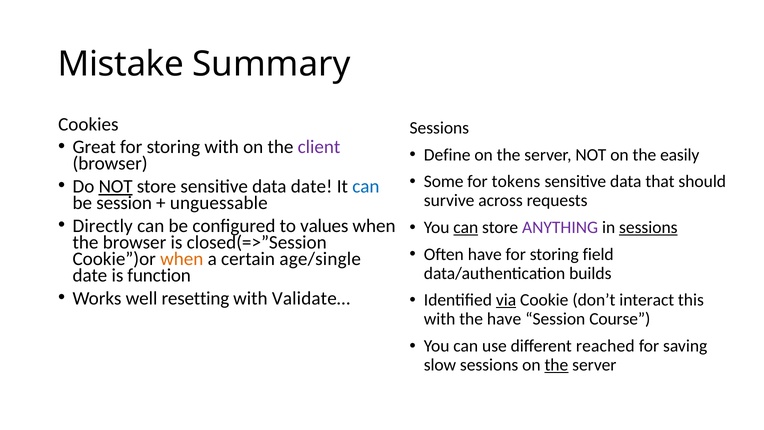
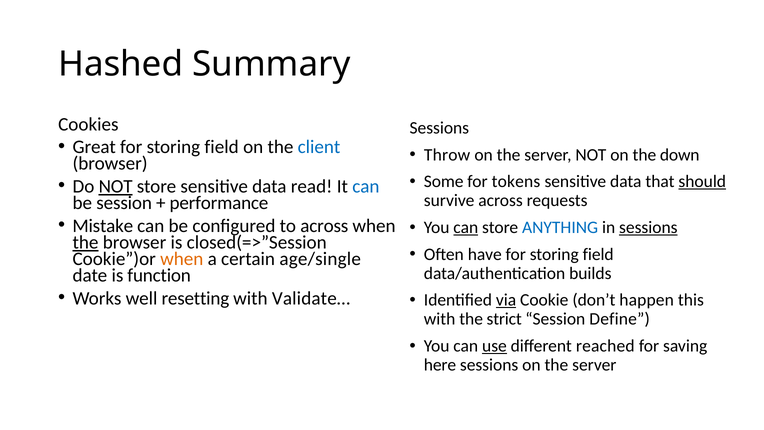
Mistake: Mistake -> Hashed (121, 64)
Great for storing with: with -> field (222, 147)
client colour: purple -> blue (319, 147)
Define: Define -> Throw (447, 155)
easily: easily -> down (680, 155)
should underline: none -> present (702, 182)
data date: date -> read (312, 186)
unguessable: unguessable -> performance (219, 203)
Directly: Directly -> Mistake (103, 226)
to values: values -> across (324, 226)
ANYTHING colour: purple -> blue (560, 227)
the underline: none -> present (86, 242)
interact: interact -> happen (647, 300)
the have: have -> strict (504, 319)
Course: Course -> Define (620, 319)
use underline: none -> present (494, 346)
slow: slow -> here (440, 365)
the underline: present -> none (556, 365)
